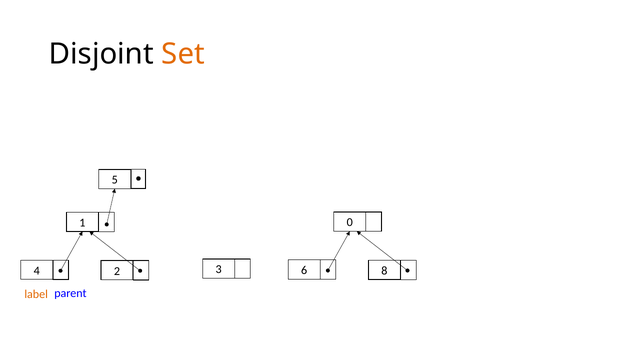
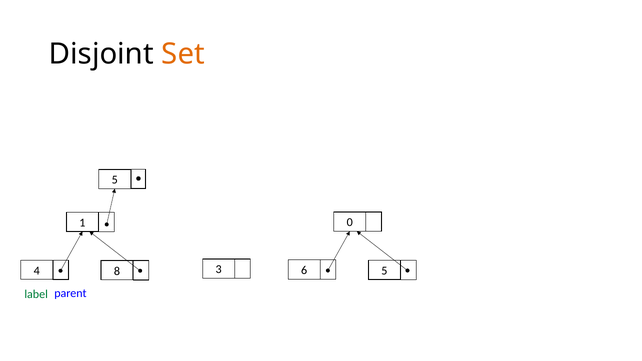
6 8: 8 -> 5 (384, 271)
2: 2 -> 8 (117, 271)
label colour: orange -> green (36, 294)
